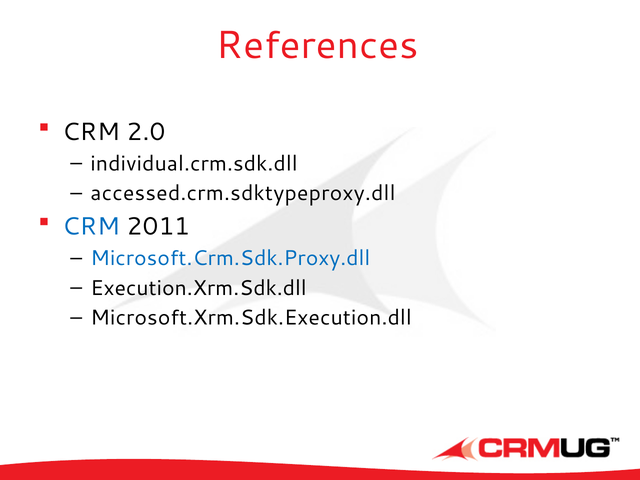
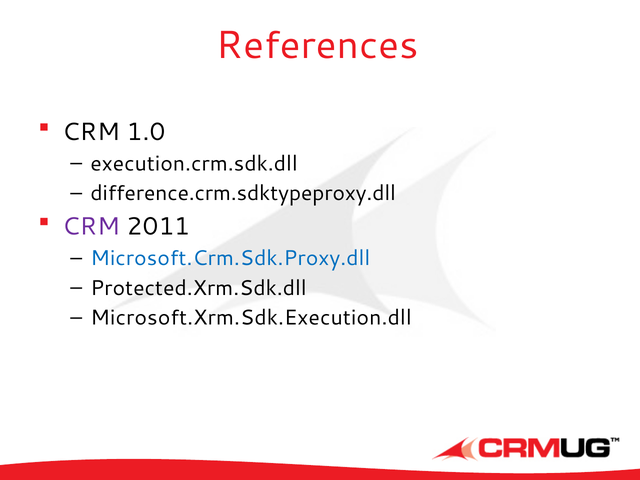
2.0: 2.0 -> 1.0 (146, 132)
individual.crm.sdk.dll: individual.crm.sdk.dll -> execution.crm.sdk.dll (194, 164)
accessed.crm.sdktypeproxy.dll: accessed.crm.sdktypeproxy.dll -> difference.crm.sdktypeproxy.dll (243, 193)
CRM colour: blue -> purple (91, 226)
Execution.Xrm.Sdk.dll: Execution.Xrm.Sdk.dll -> Protected.Xrm.Sdk.dll (199, 288)
